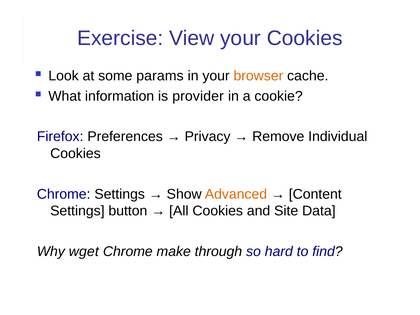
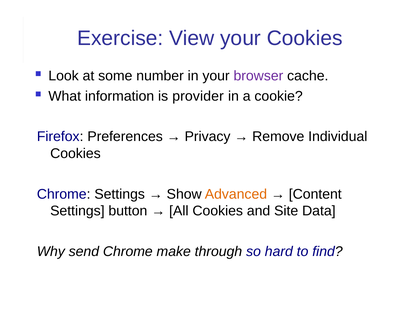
params: params -> number (160, 76)
browser colour: orange -> purple (258, 76)
wget: wget -> send (84, 251)
